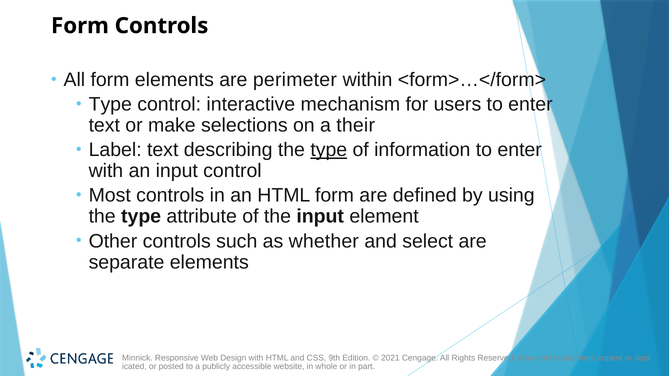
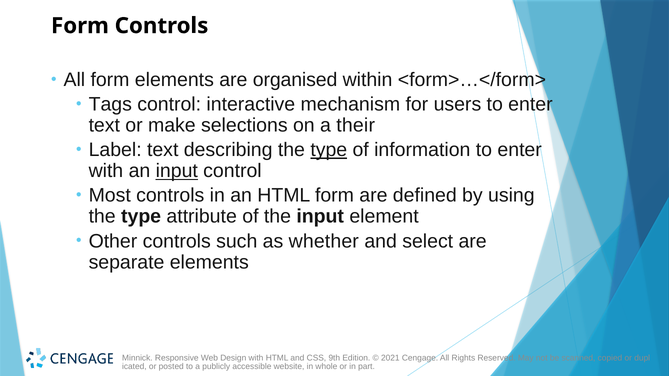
perimeter: perimeter -> organised (295, 80)
Type: Type -> Tags (110, 104)
input underline: none -> present (177, 171)
